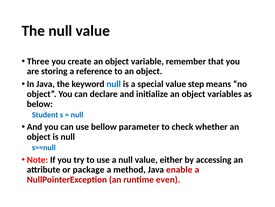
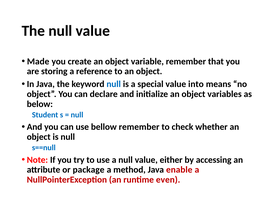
Three: Three -> Made (38, 61)
step: step -> into (196, 84)
bellow parameter: parameter -> remember (139, 126)
